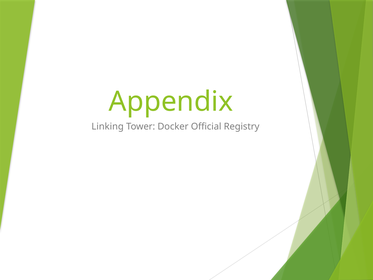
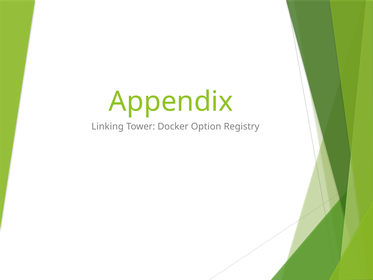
Official: Official -> Option (206, 126)
